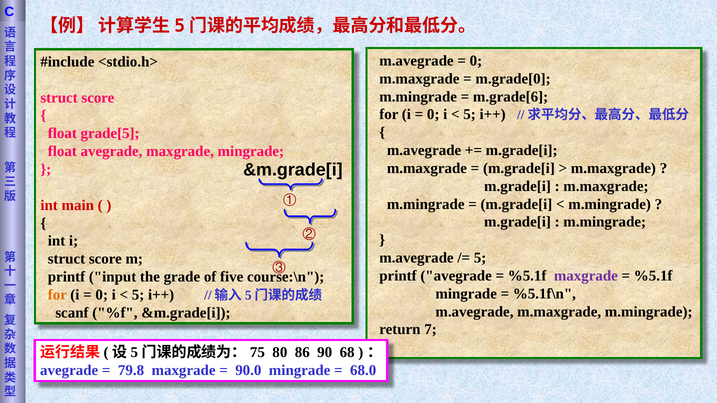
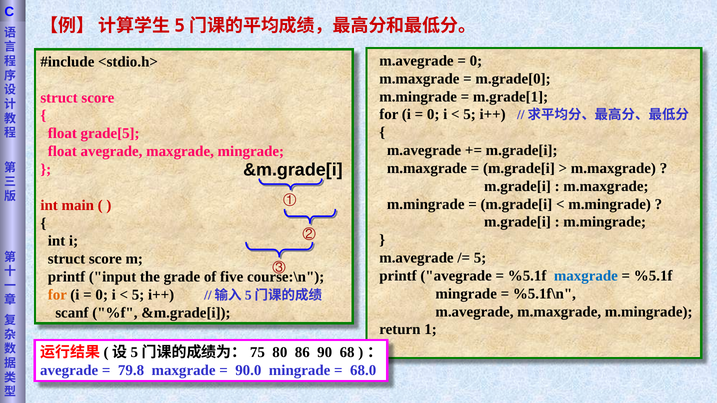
m.grade[6: m.grade[6 -> m.grade[1 (511, 97)
maxgrade colour: purple -> blue (586, 276)
7: 7 -> 1 (431, 330)
